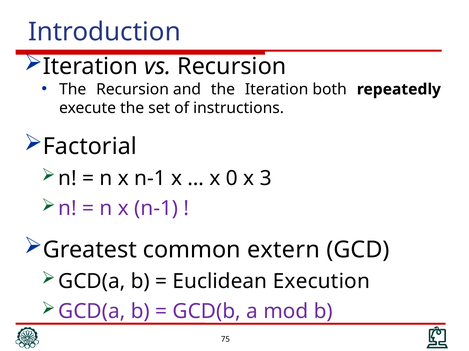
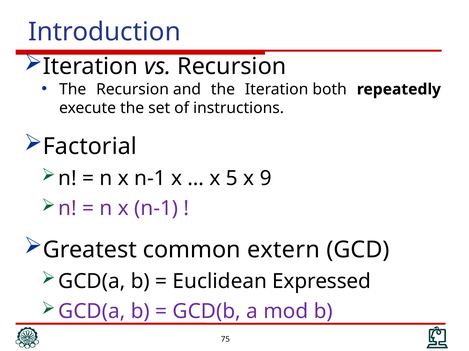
0: 0 -> 5 (232, 179)
3: 3 -> 9 (266, 179)
Execution: Execution -> Expressed (322, 282)
